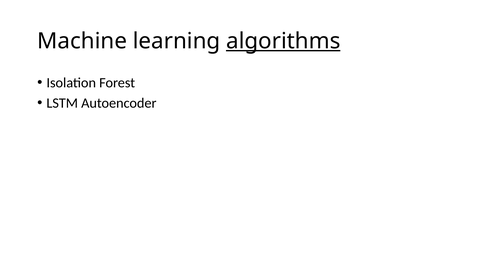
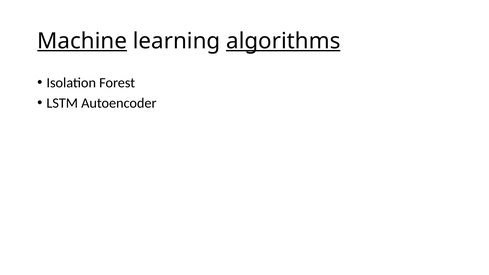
Machine underline: none -> present (82, 41)
